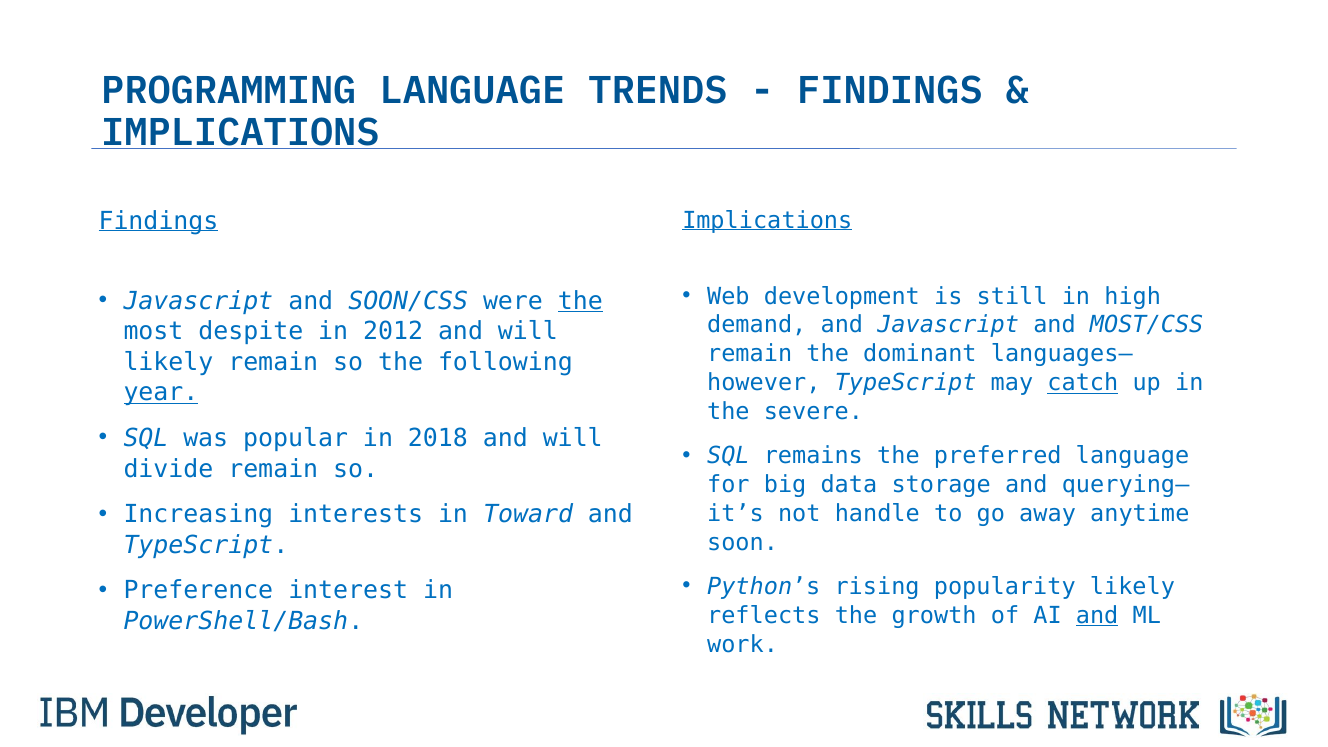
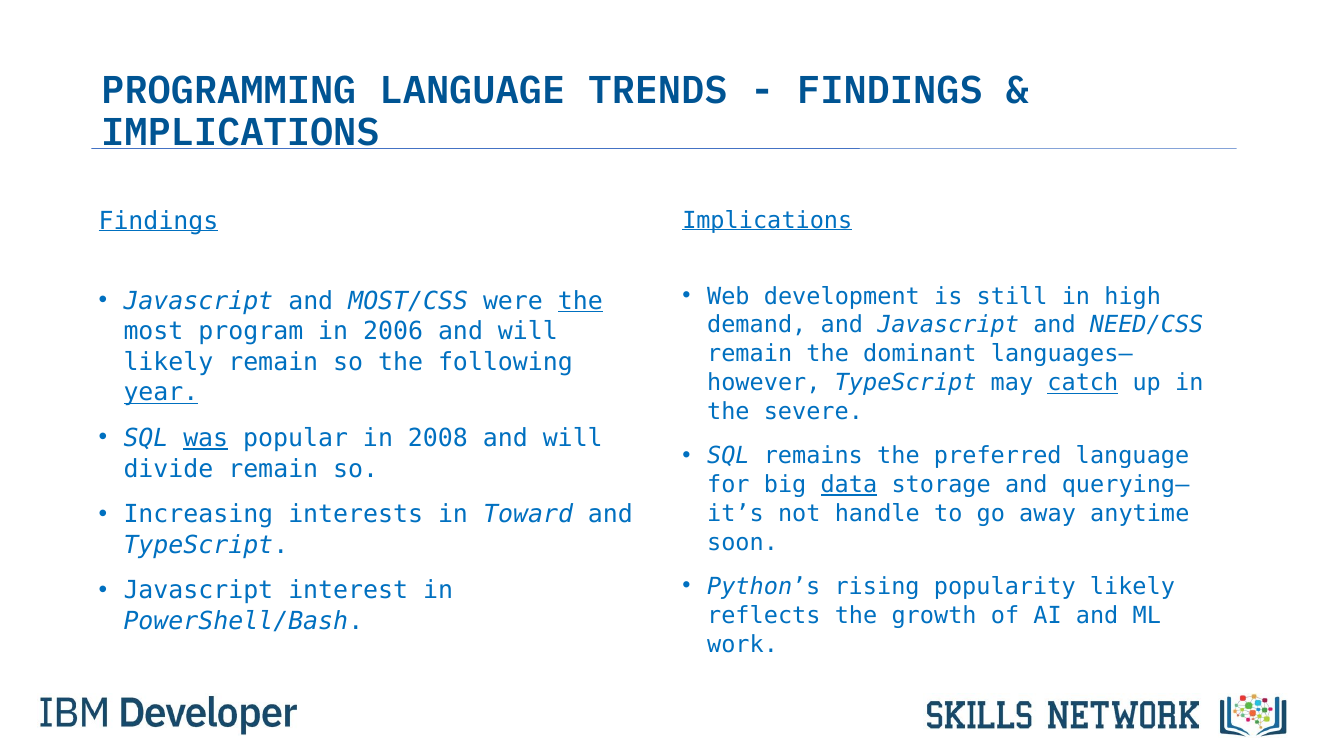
SOON/CSS: SOON/CSS -> MOST/CSS (408, 301)
MOST/CSS: MOST/CSS -> NEED/CSS (1147, 325)
despite: despite -> program (251, 331)
2012: 2012 -> 2006 (393, 331)
was underline: none -> present (206, 438)
2018: 2018 -> 2008 (438, 438)
data underline: none -> present (849, 485)
Preference: Preference -> Javascript (198, 591)
and underline: present -> none (1097, 615)
